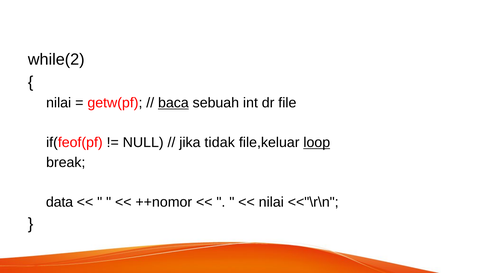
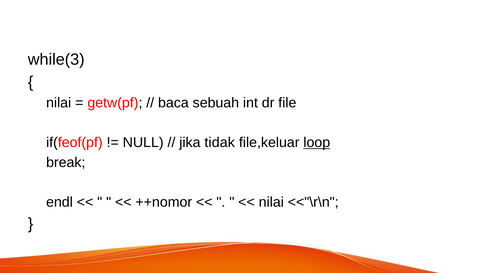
while(2: while(2 -> while(3 (56, 59)
baca underline: present -> none (173, 103)
data: data -> endl (59, 202)
